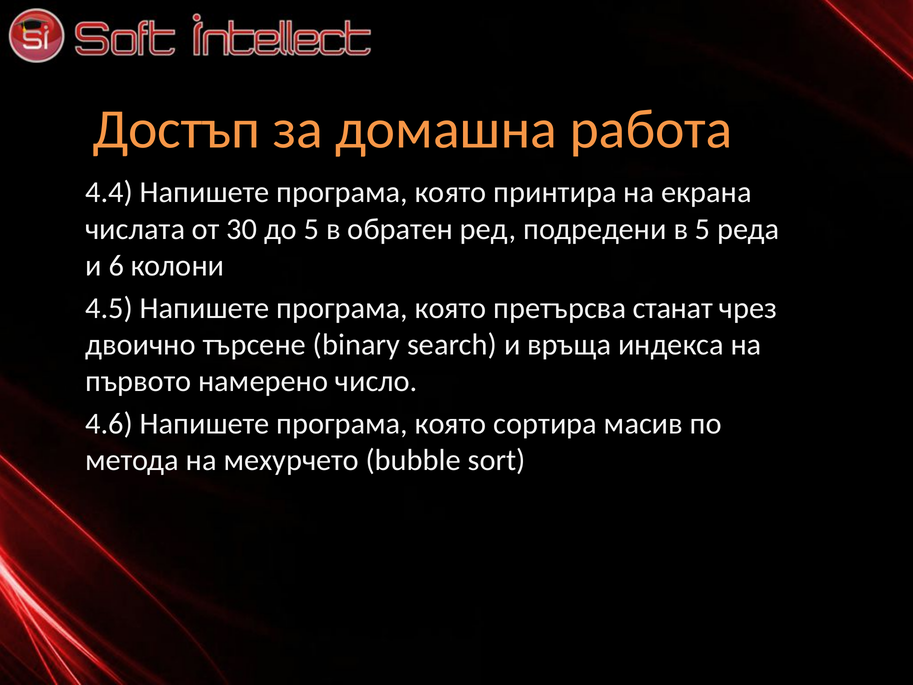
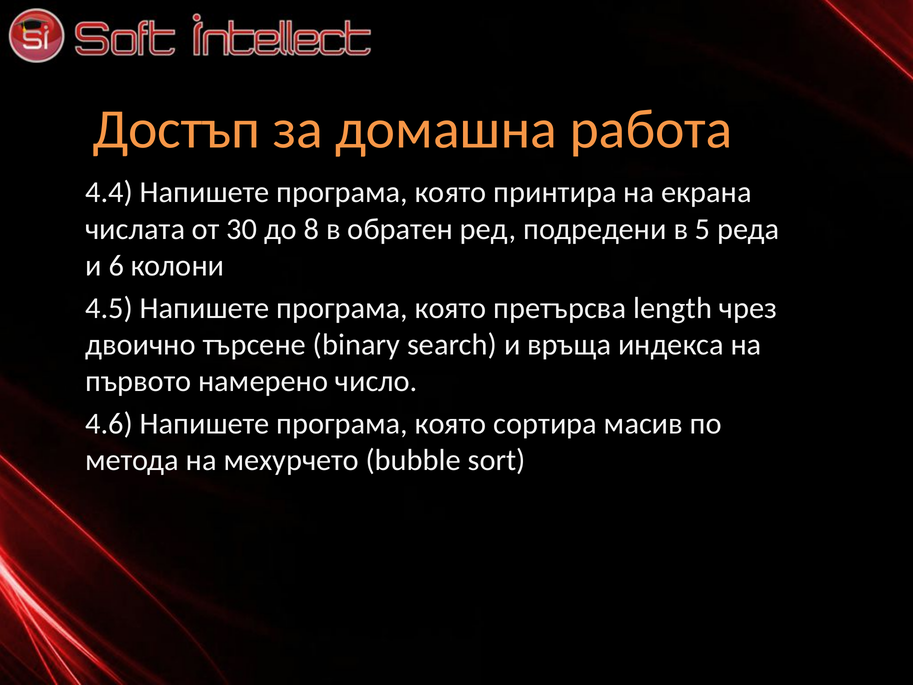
до 5: 5 -> 8 (312, 229)
станат: станат -> length (673, 308)
